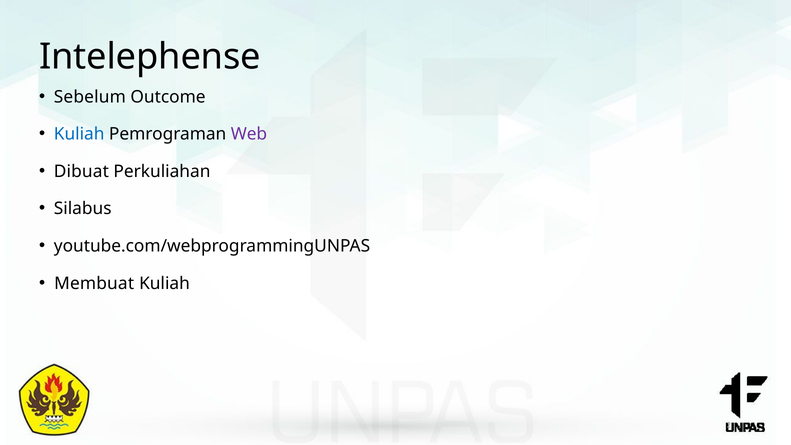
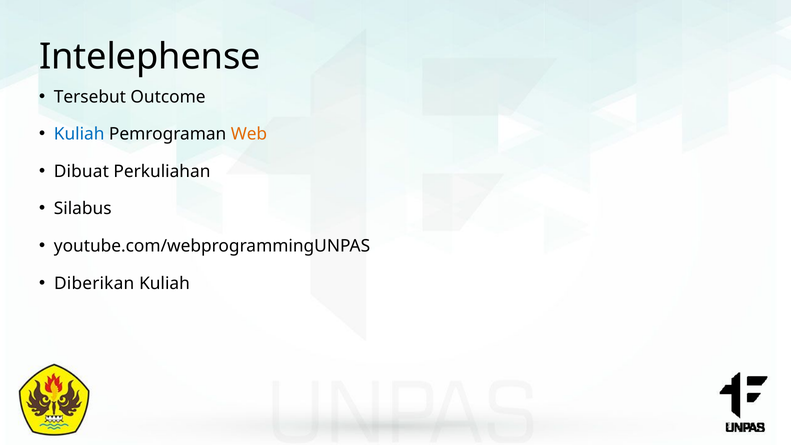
Sebelum: Sebelum -> Tersebut (90, 97)
Web colour: purple -> orange (249, 134)
Membuat: Membuat -> Diberikan (94, 283)
